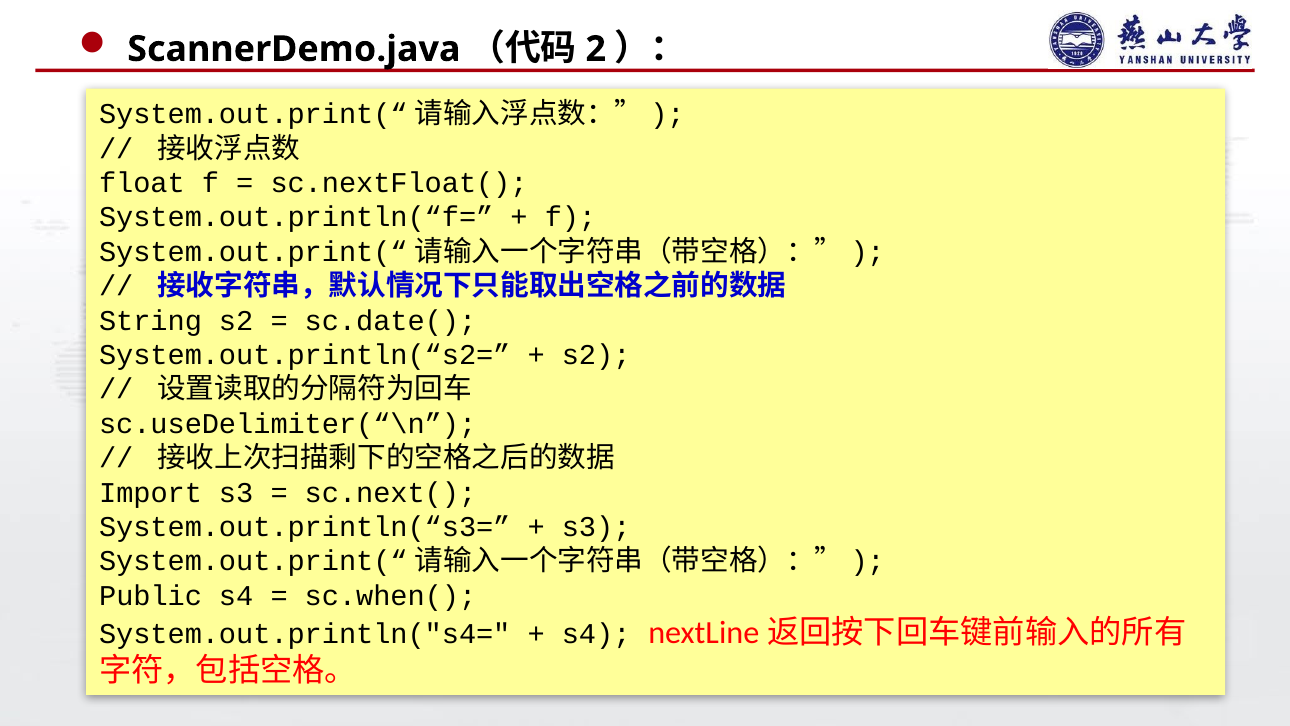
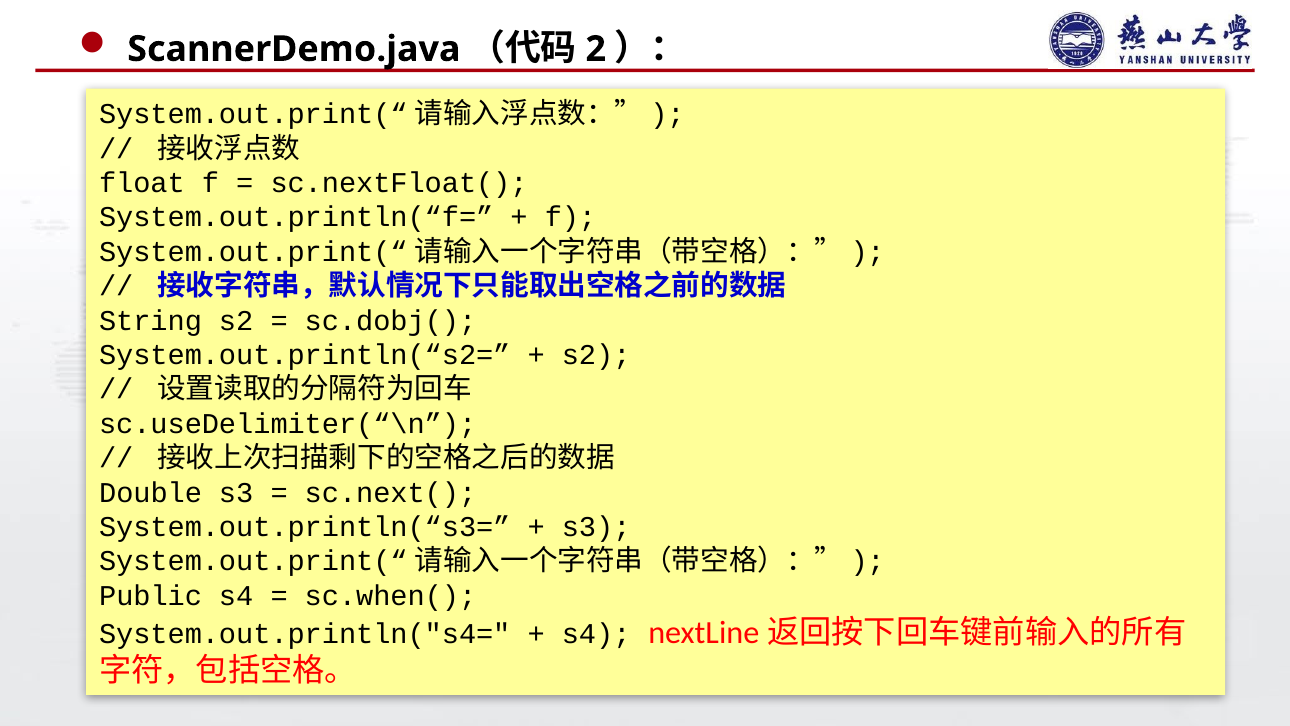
sc.date(: sc.date( -> sc.dobj( (390, 320)
Import: Import -> Double (151, 492)
